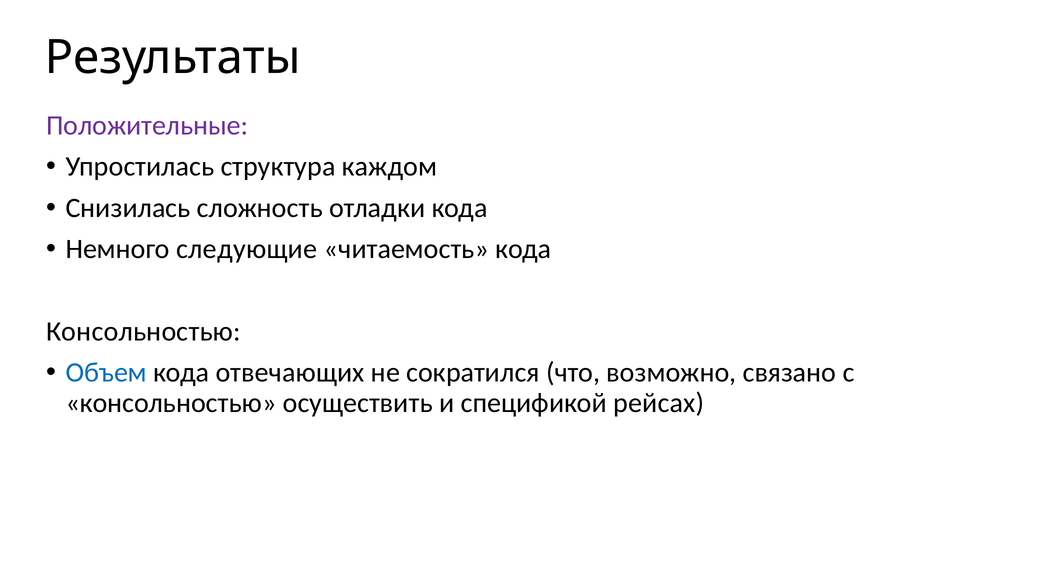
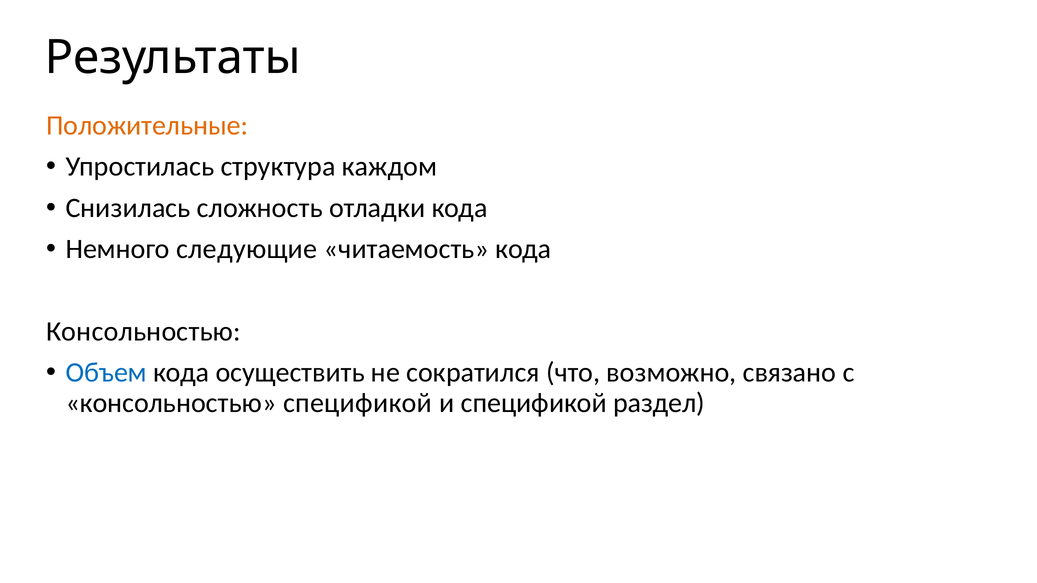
Положительные colour: purple -> orange (147, 126)
отвечающих: отвечающих -> осуществить (290, 373)
консольностью осуществить: осуществить -> спецификой (358, 403)
рейсах: рейсах -> раздел (659, 403)
